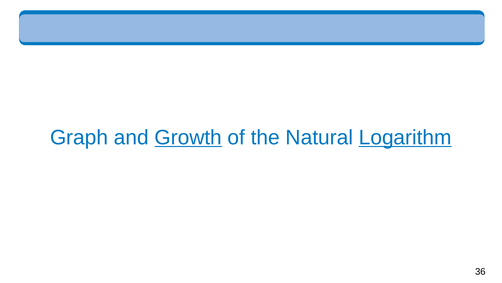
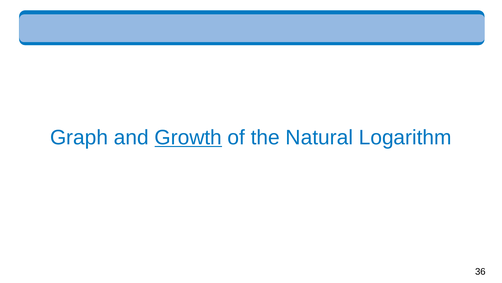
Logarithm underline: present -> none (405, 137)
